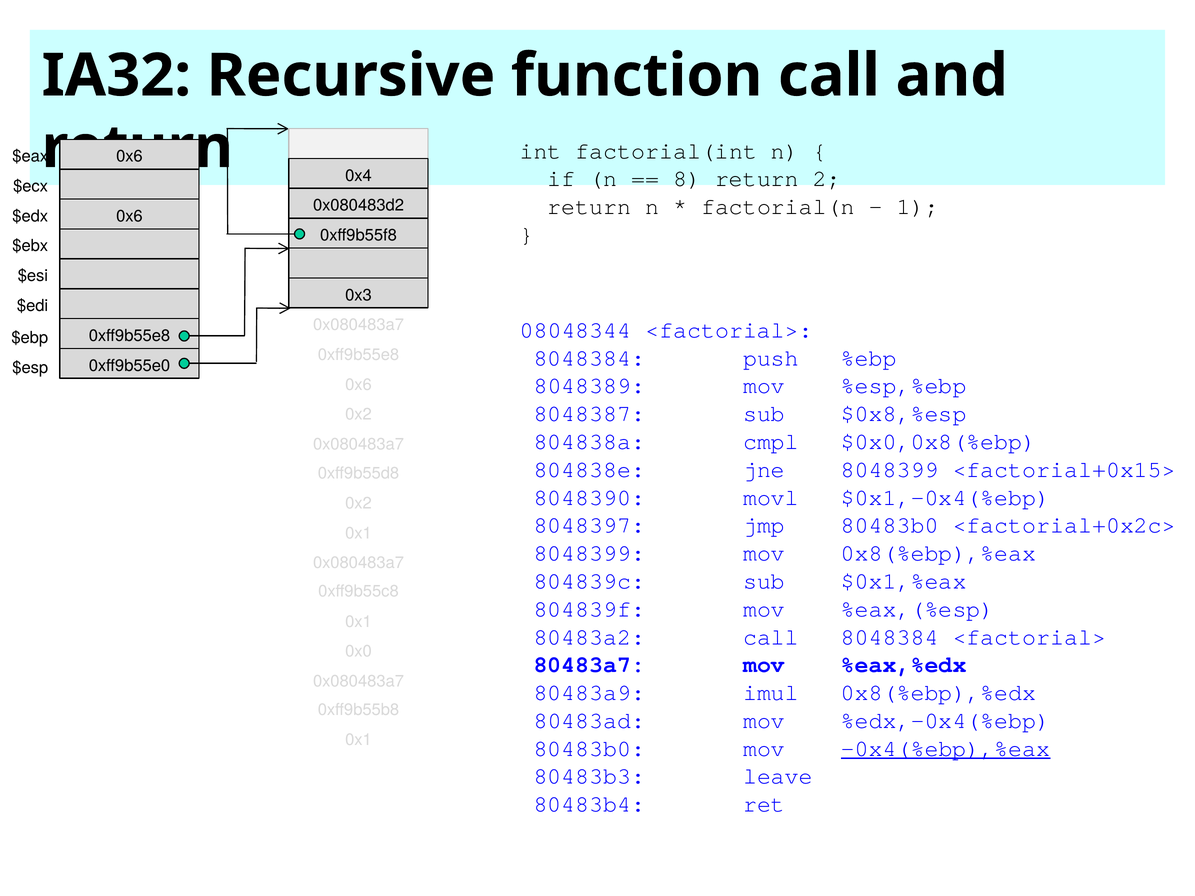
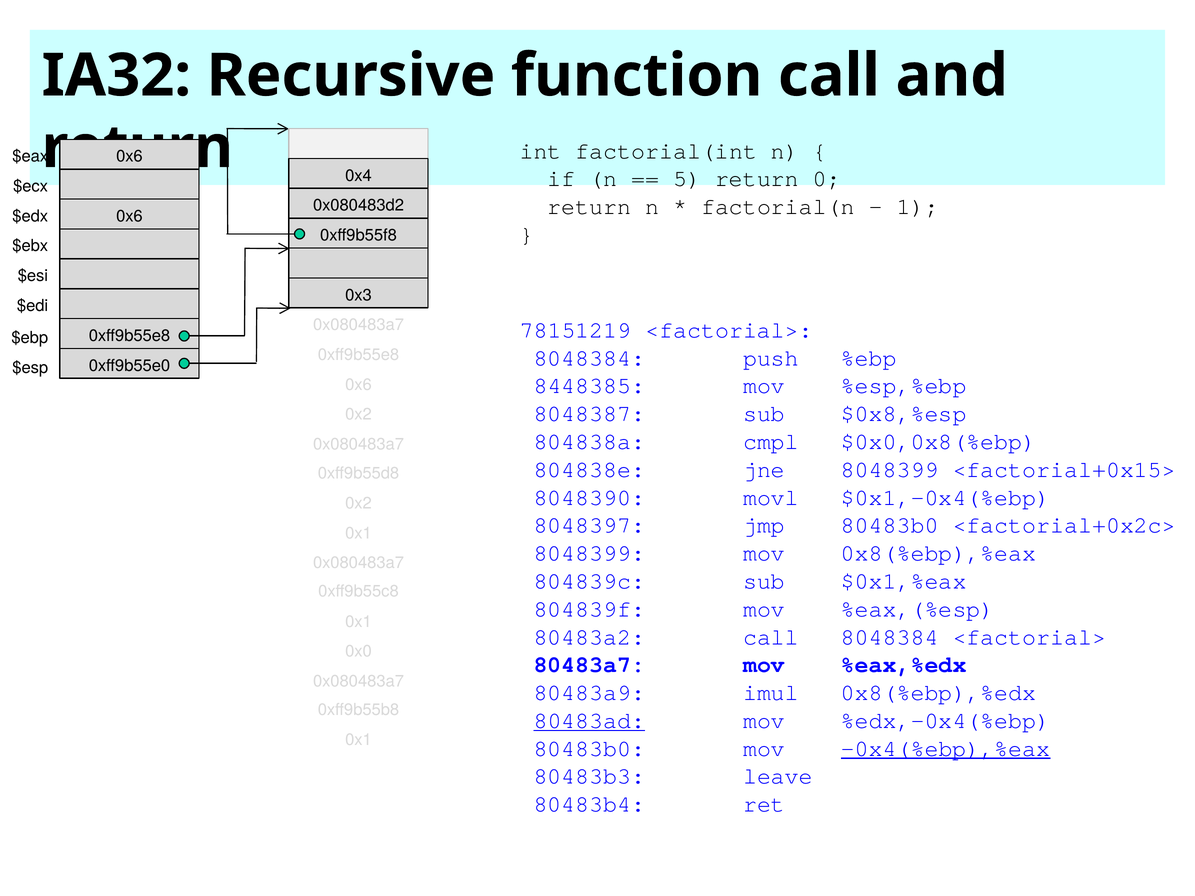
8: 8 -> 5 (687, 179)
2: 2 -> 0 (827, 179)
08048344: 08048344 -> 78151219 (575, 330)
8048389: 8048389 -> 8448385 (589, 386)
80483ad underline: none -> present (589, 721)
